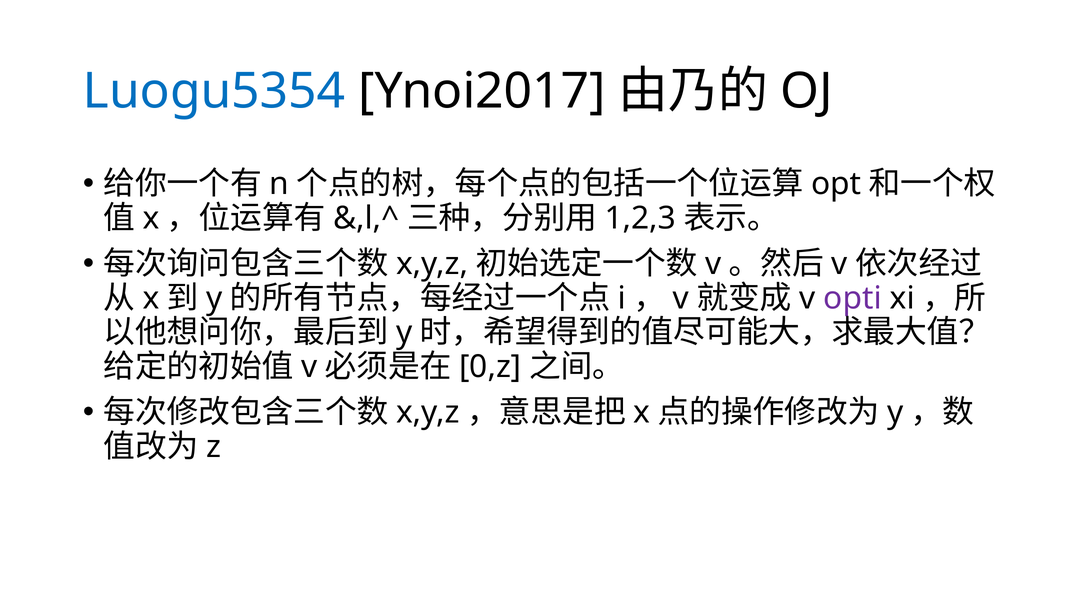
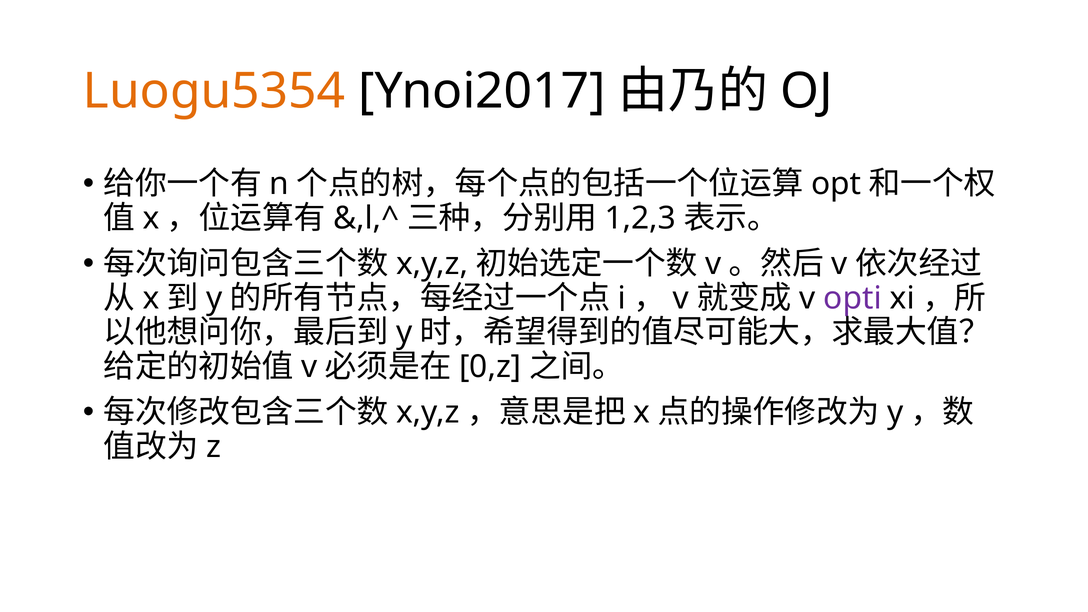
Luogu5354 colour: blue -> orange (214, 91)
